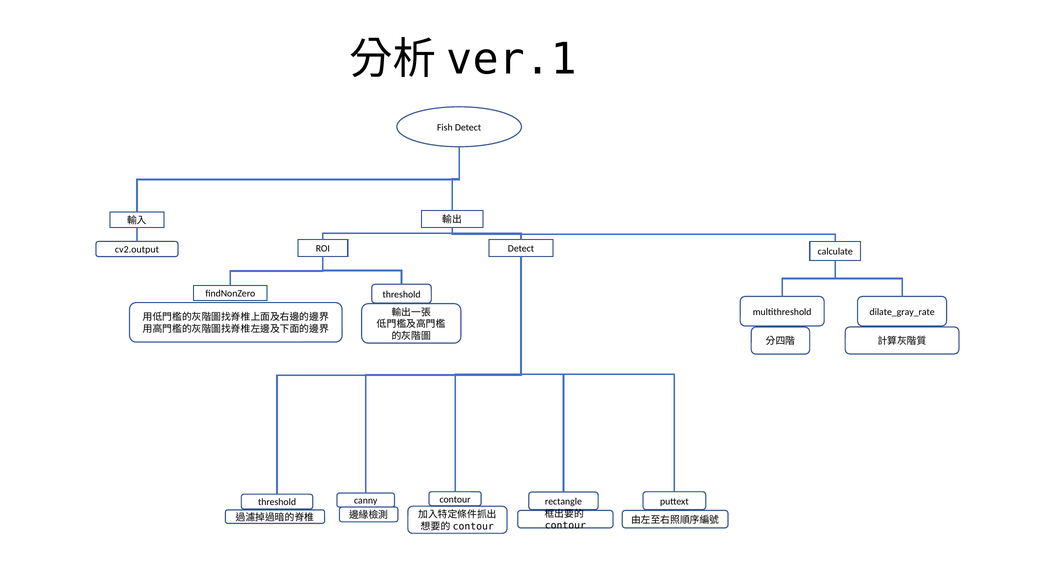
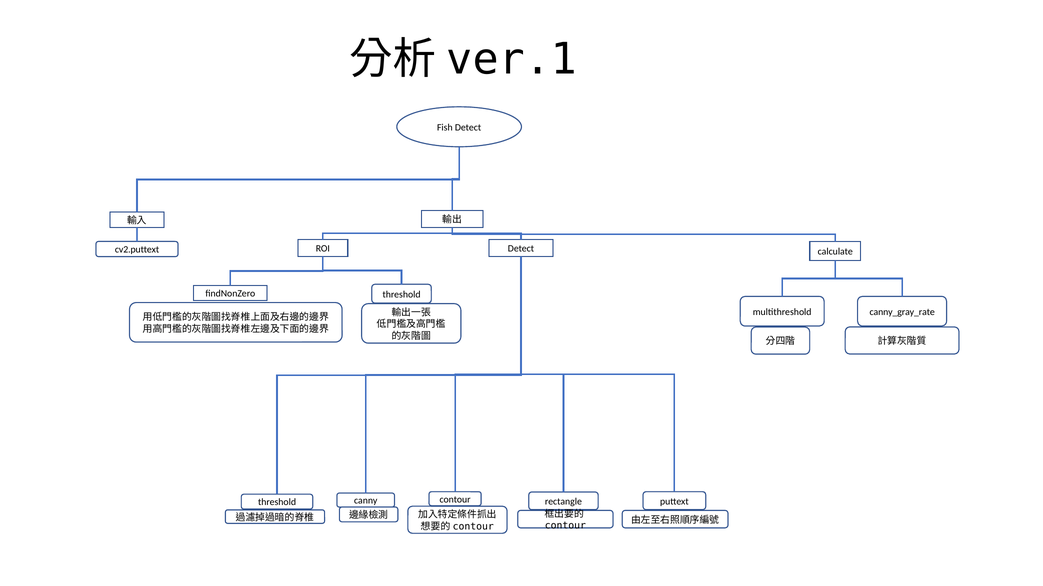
cv2.output: cv2.output -> cv2.puttext (137, 250)
dilate_gray_rate: dilate_gray_rate -> canny_gray_rate (902, 312)
